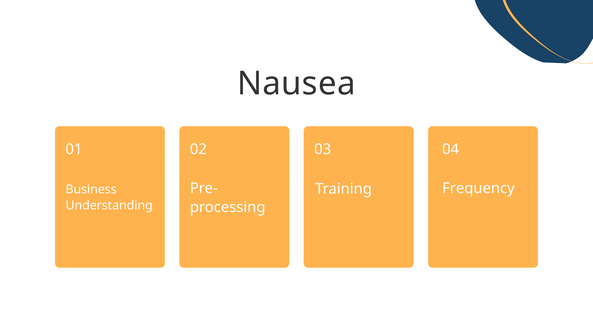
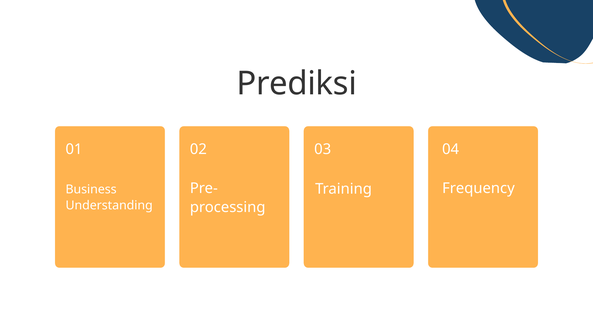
Nausea: Nausea -> Prediksi (297, 83)
